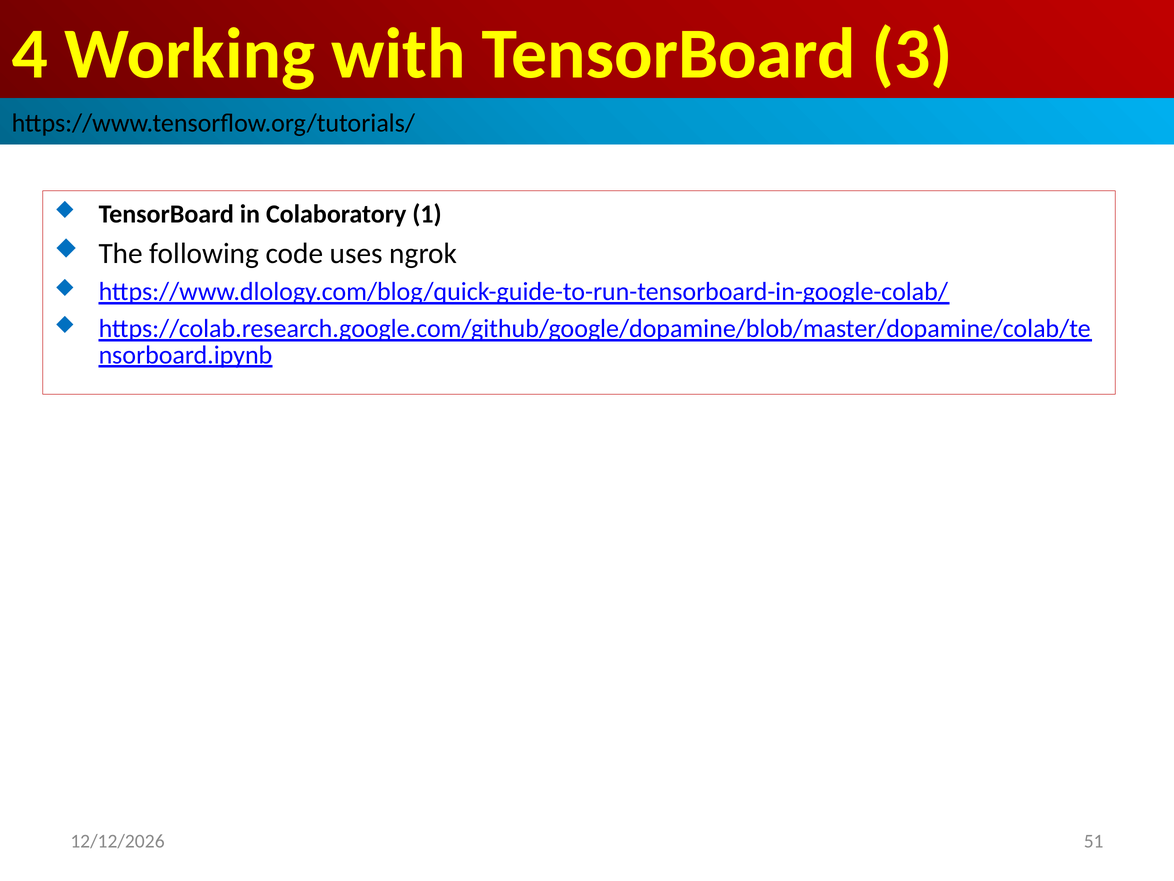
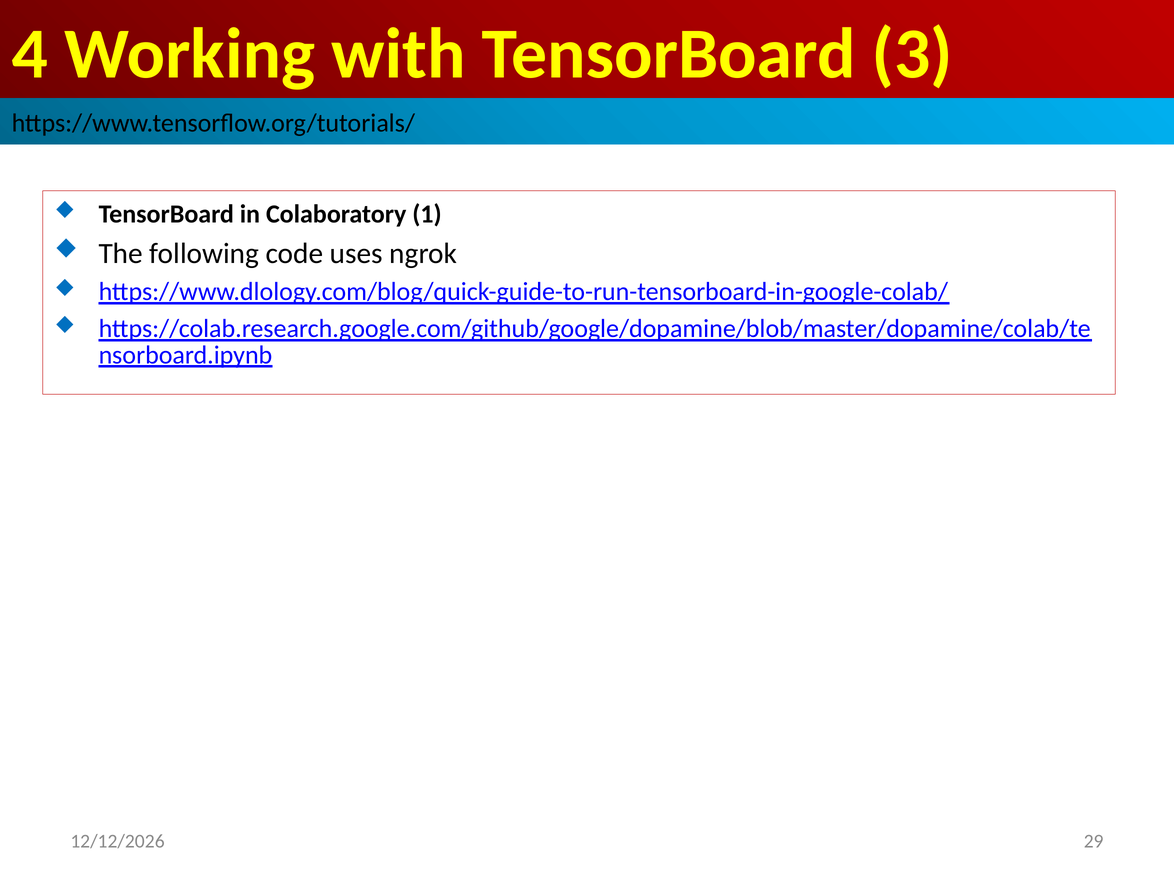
51: 51 -> 29 (1094, 841)
